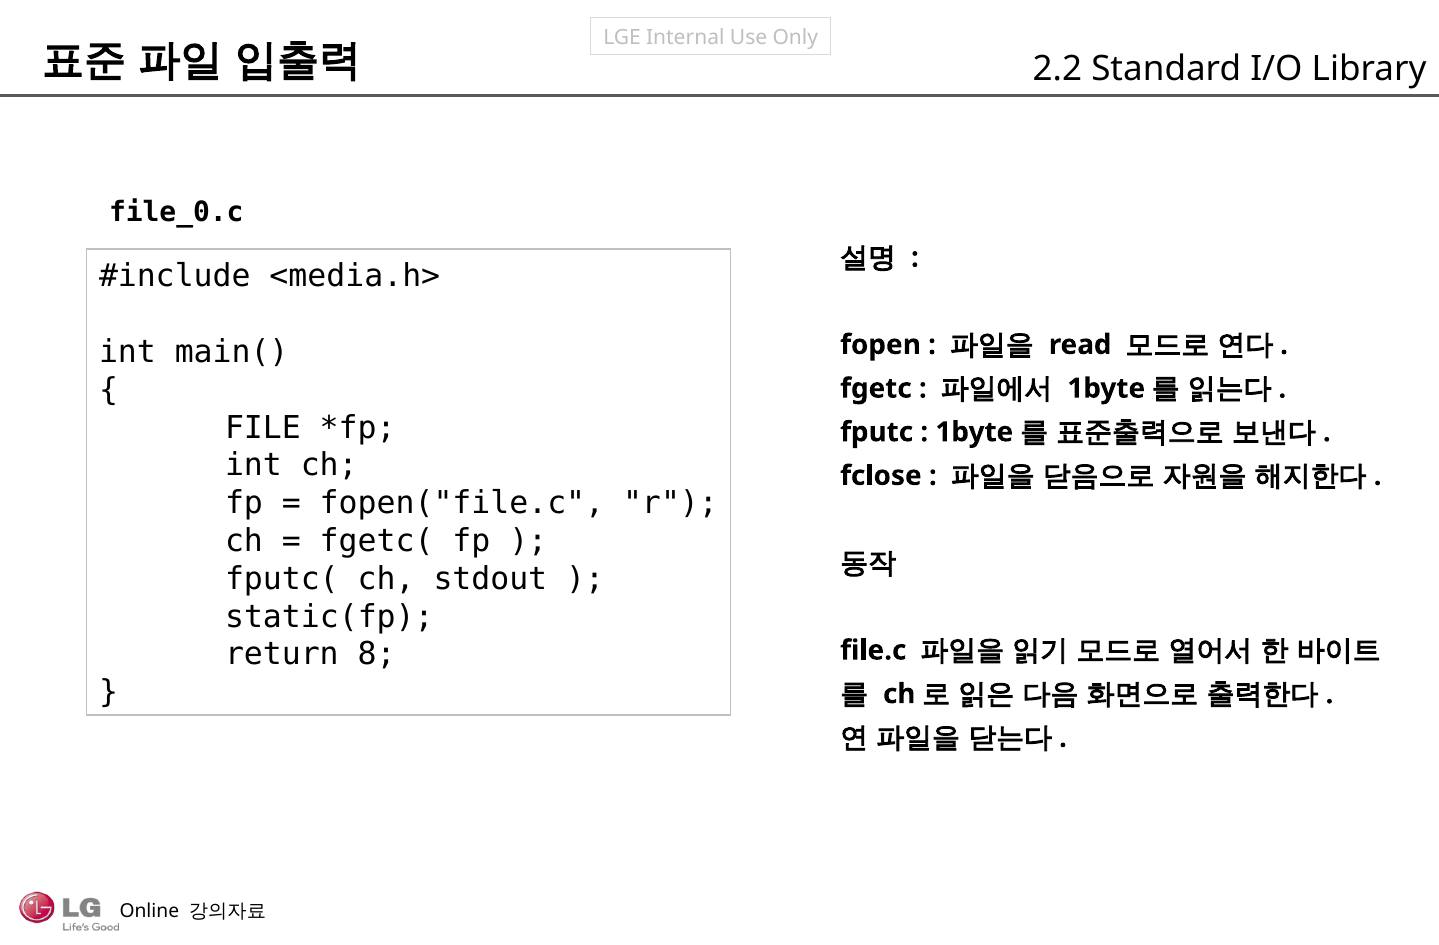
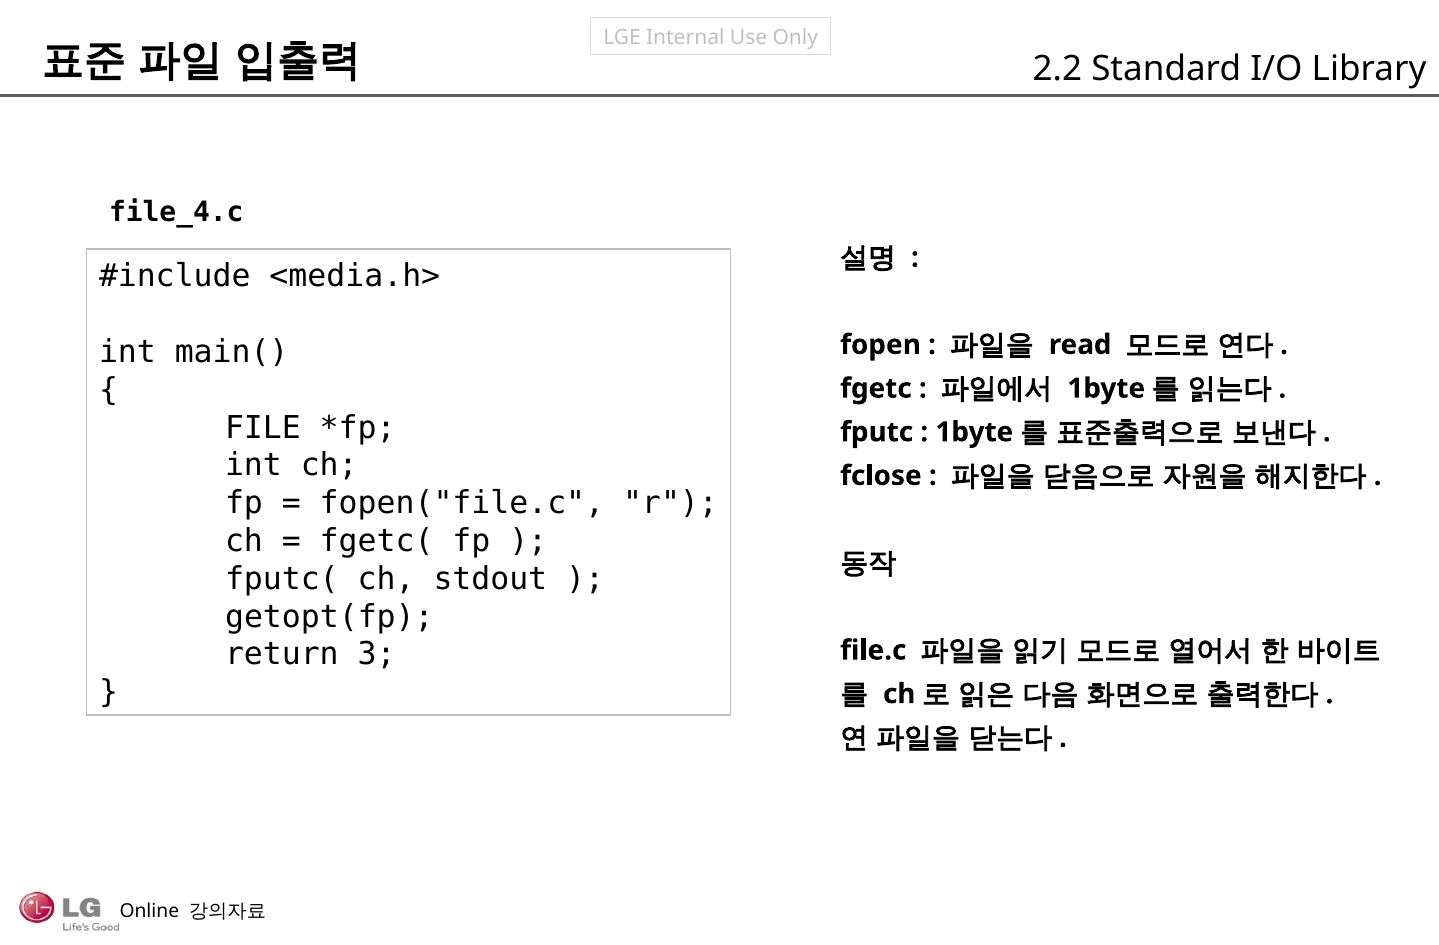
file_0.c: file_0.c -> file_4.c (176, 212)
static(fp: static(fp -> getopt(fp (329, 617)
8: 8 -> 3 (377, 655)
